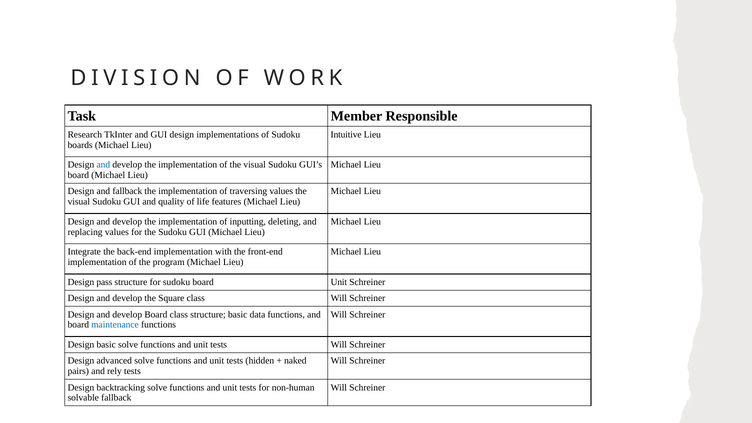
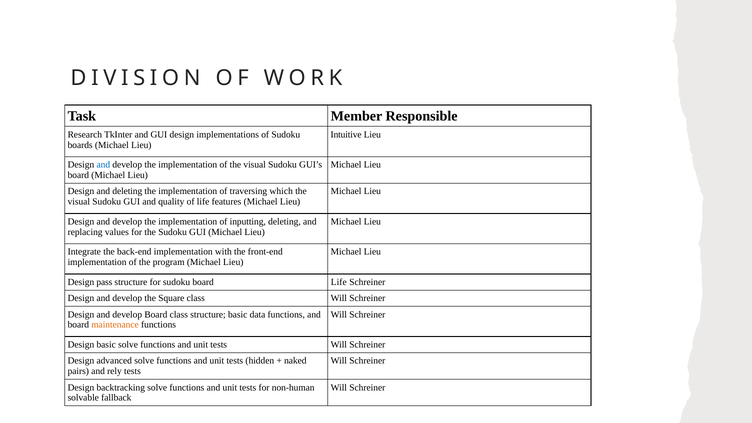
and fallback: fallback -> deleting (127, 191)
traversing values: values -> which (281, 191)
board Unit: Unit -> Life (339, 282)
maintenance colour: blue -> orange (115, 325)
